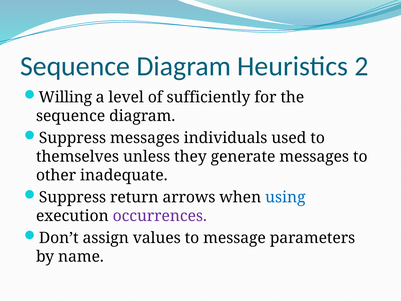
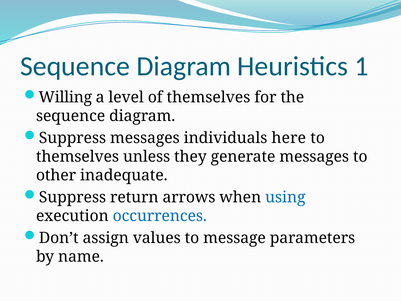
2: 2 -> 1 (361, 66)
of sufficiently: sufficiently -> themselves (208, 97)
used: used -> here (289, 138)
occurrences colour: purple -> blue (160, 216)
